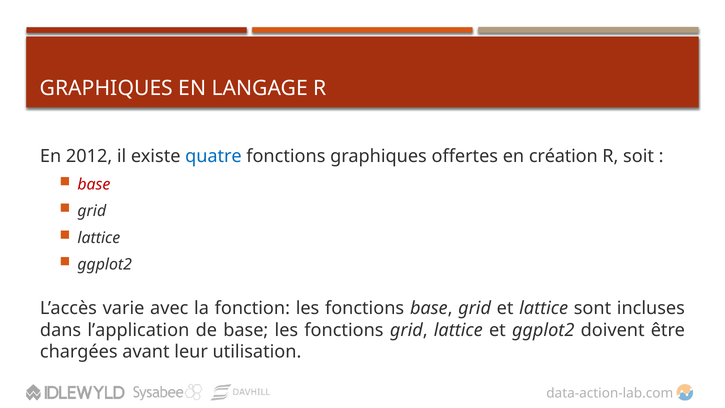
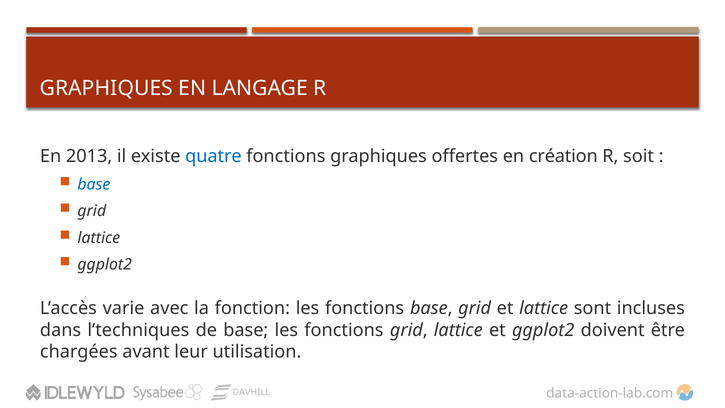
2012: 2012 -> 2013 (89, 156)
base colour: red -> blue (94, 184)
l’application: l’application -> l’techniques (138, 330)
